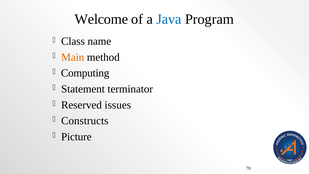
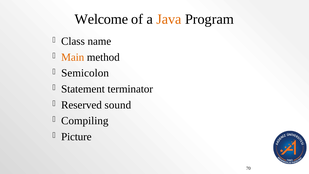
Java colour: blue -> orange (169, 19)
Computing: Computing -> Semicolon (85, 73)
issues: issues -> sound (118, 105)
Constructs: Constructs -> Compiling (85, 121)
